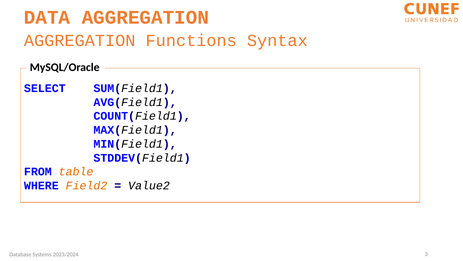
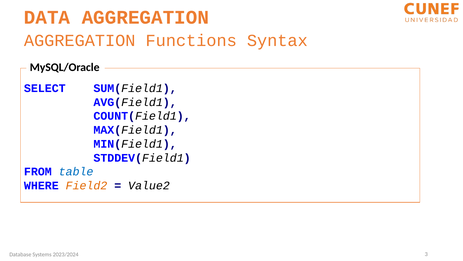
table colour: orange -> blue (76, 171)
